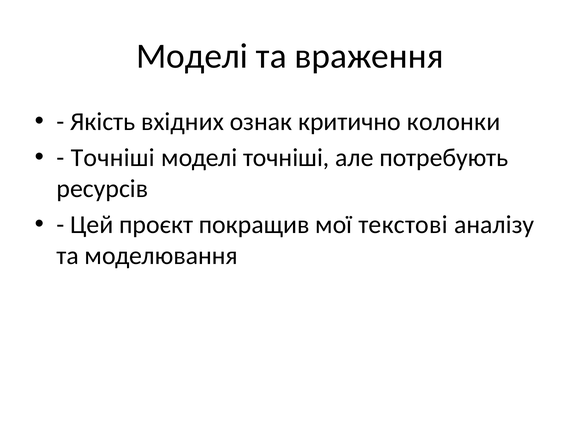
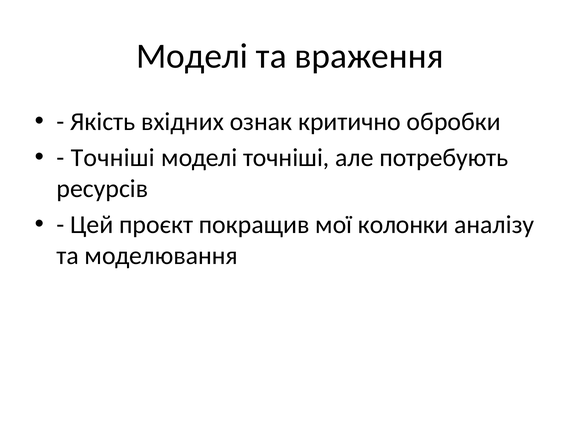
колонки: колонки -> обробки (454, 122)
текстові: текстові -> колонки (403, 225)
